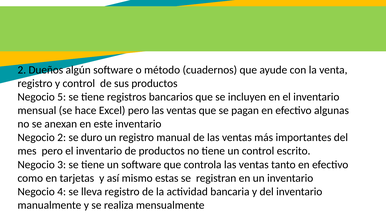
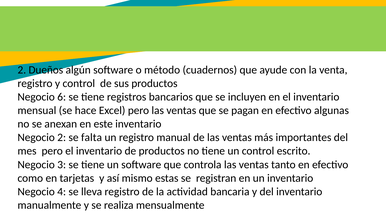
5: 5 -> 6 (62, 97)
duro: duro -> falta (92, 138)
